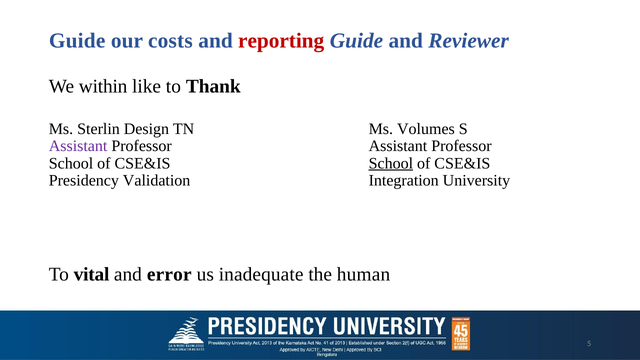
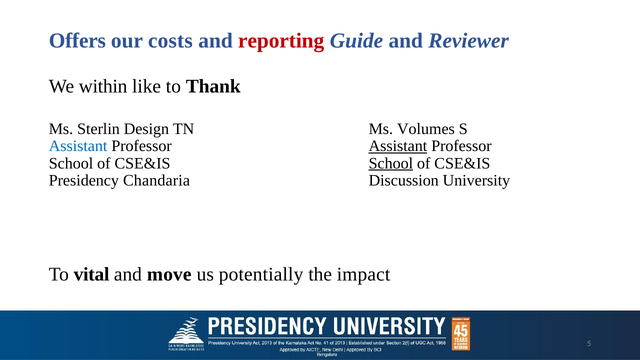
Guide: Guide -> Offers (77, 41)
Assistant colour: purple -> blue (78, 146)
Assistant underline: none -> present (398, 146)
Validation: Validation -> Chandaria (157, 181)
Integration: Integration -> Discussion (404, 181)
error: error -> move (169, 274)
inadequate: inadequate -> potentially (261, 274)
human: human -> impact (364, 274)
